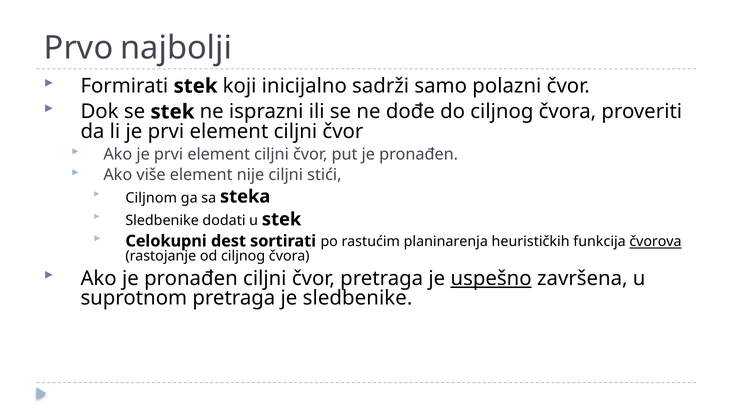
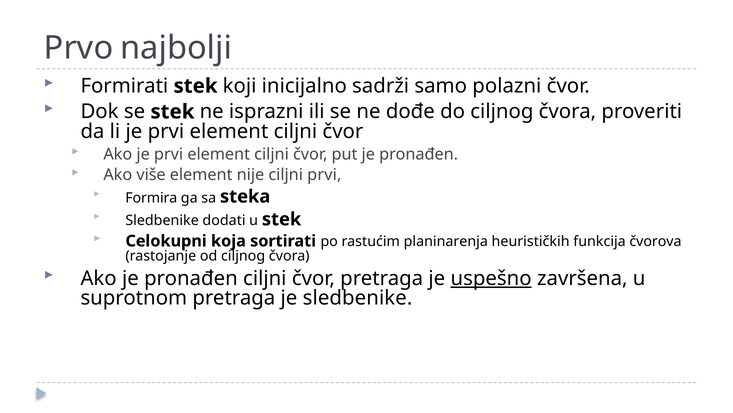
ciljni stići: stići -> prvi (324, 175)
Ciljnom: Ciljnom -> Formira (151, 198)
dest: dest -> koja (228, 241)
čvorova underline: present -> none (655, 241)
